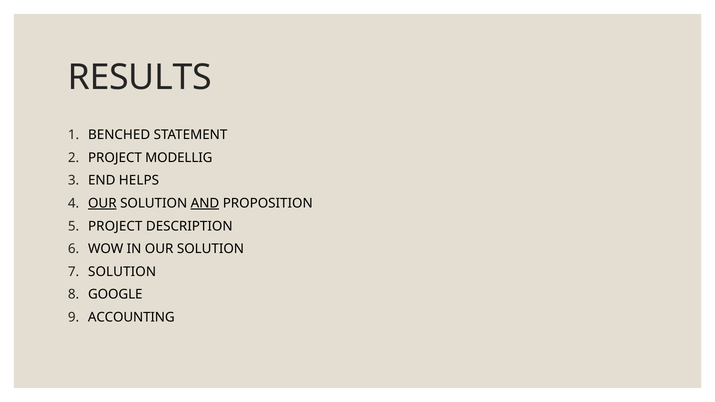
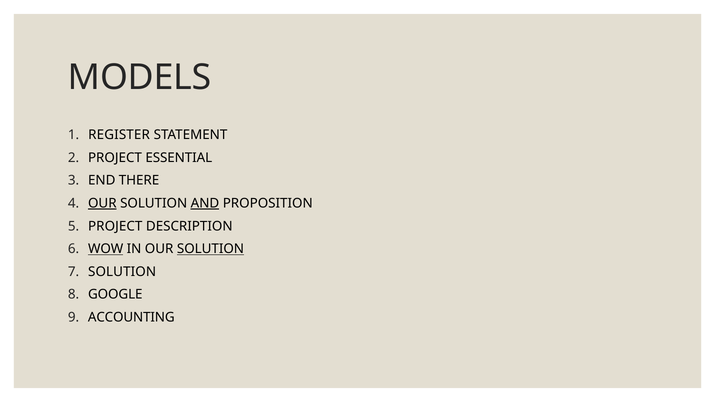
RESULTS: RESULTS -> MODELS (140, 78)
BENCHED: BENCHED -> REGISTER (119, 135)
MODELLIG: MODELLIG -> ESSENTIAL (179, 158)
HELPS: HELPS -> THERE (139, 181)
WOW underline: none -> present (106, 249)
SOLUTION underline: none -> present (210, 249)
